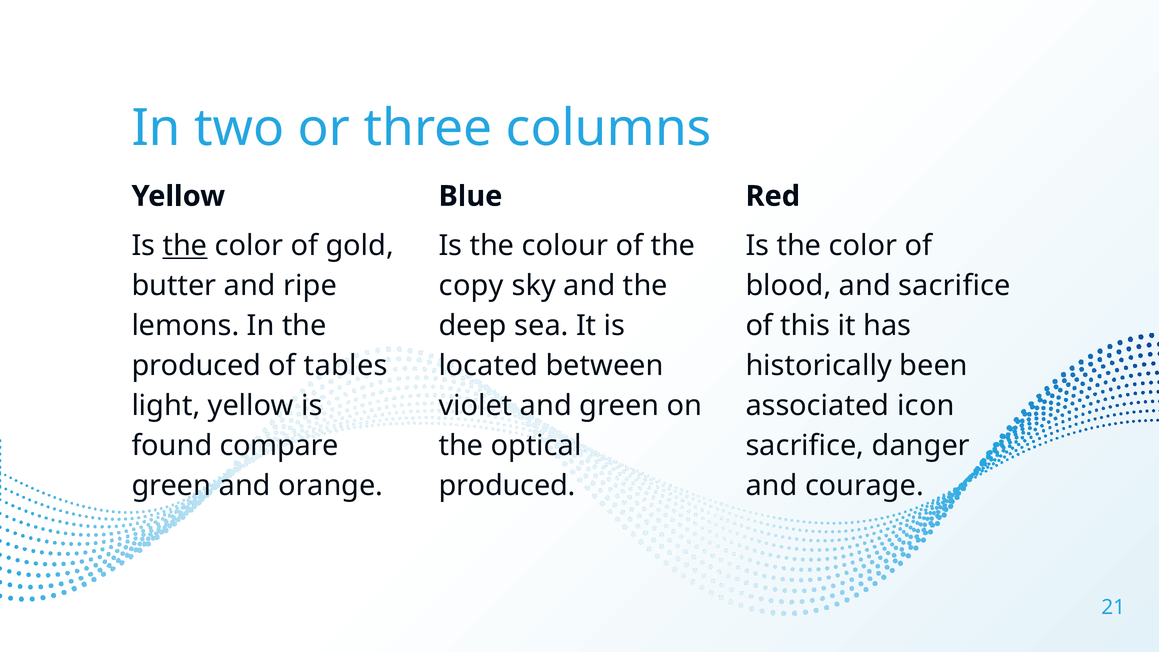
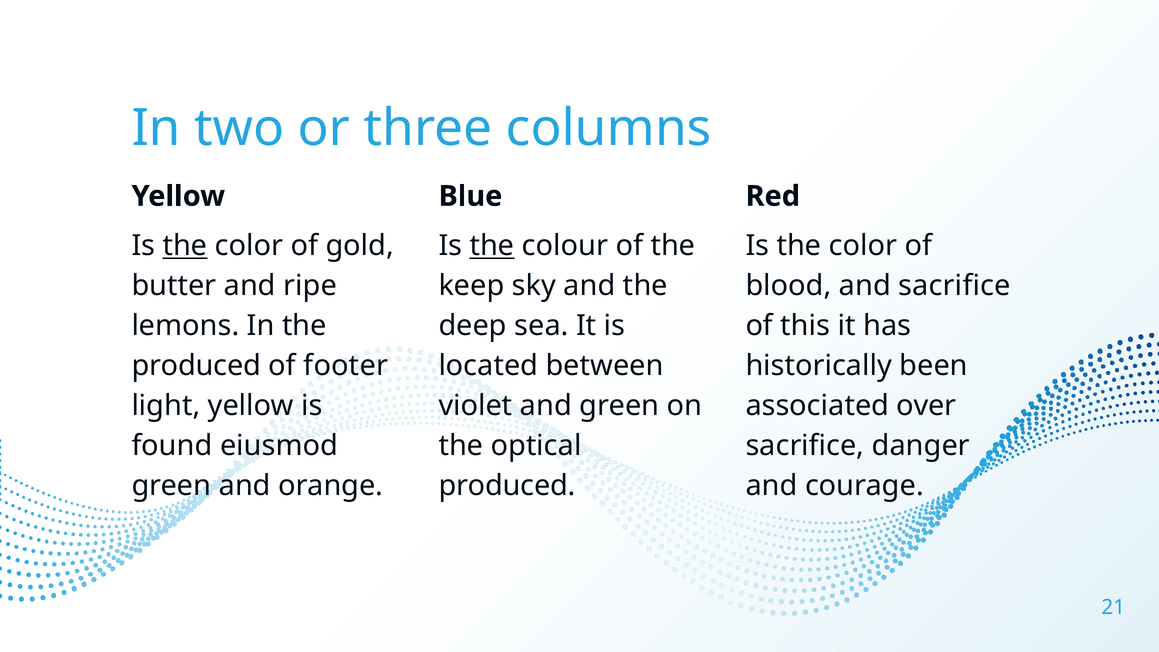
the underline: none -> present (492, 246)
copy: copy -> keep (471, 286)
tables: tables -> footer (346, 366)
icon: icon -> over (926, 406)
compare: compare -> eiusmod (279, 446)
